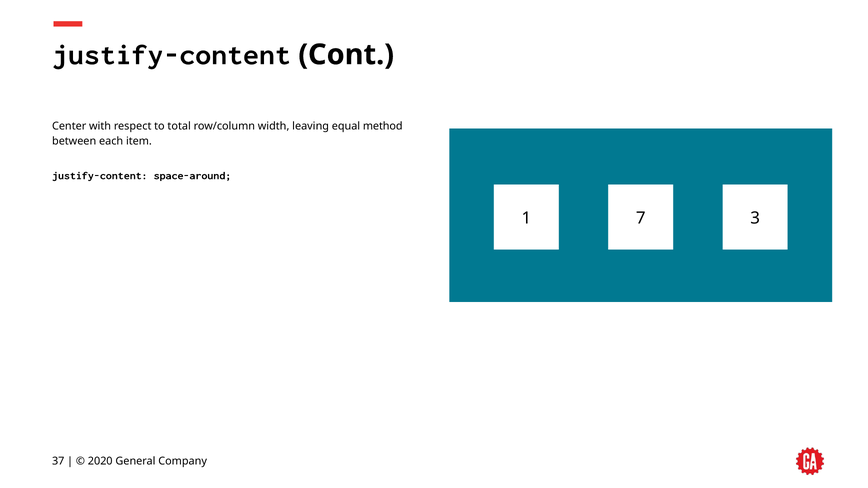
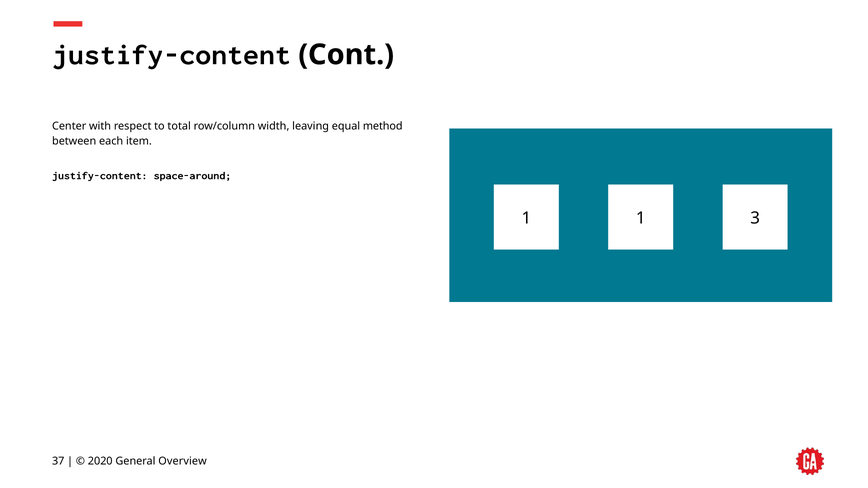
1 7: 7 -> 1 (641, 218)
Company: Company -> Overview (183, 461)
